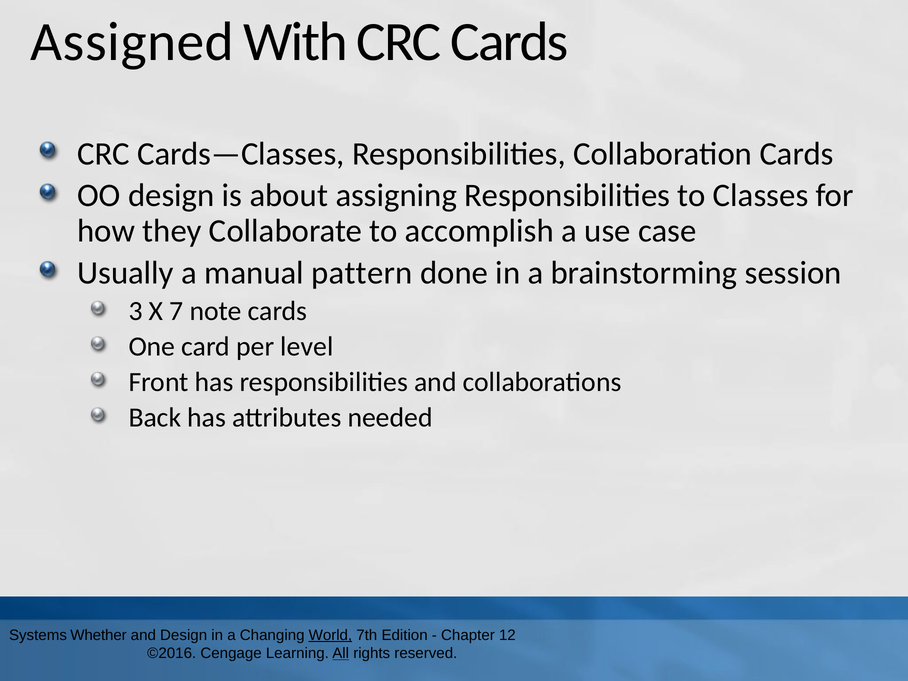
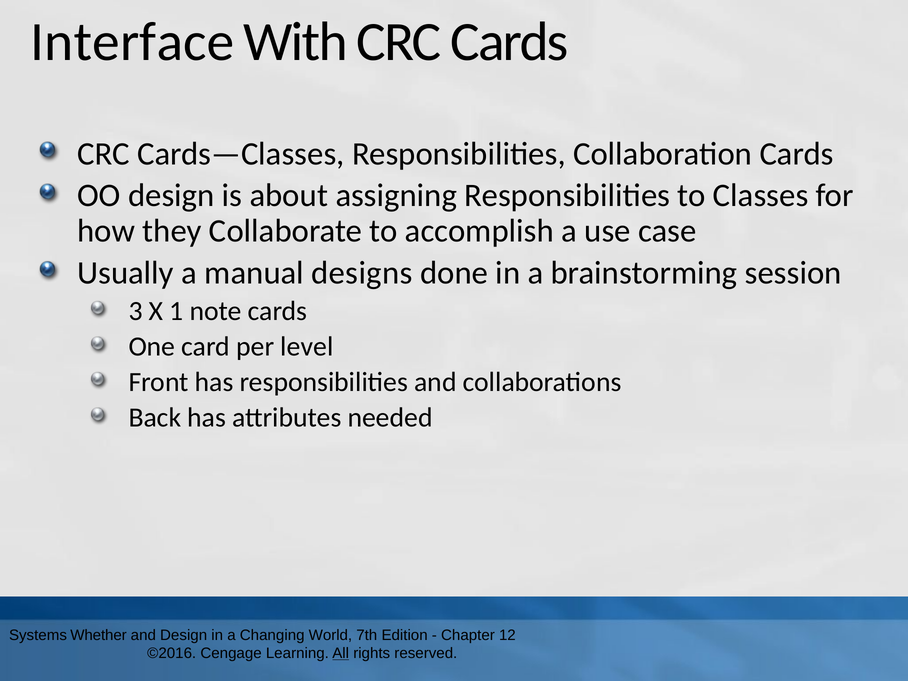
Assigned: Assigned -> Interface (132, 42)
pattern: pattern -> designs (362, 273)
7: 7 -> 1 (176, 311)
World underline: present -> none (330, 635)
